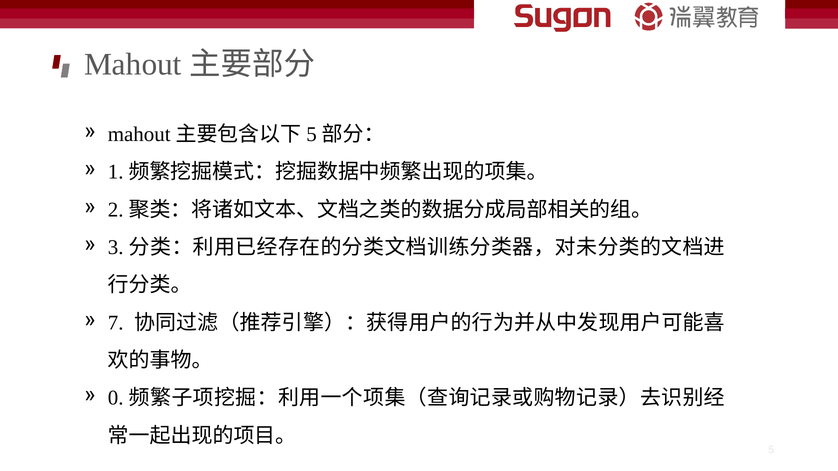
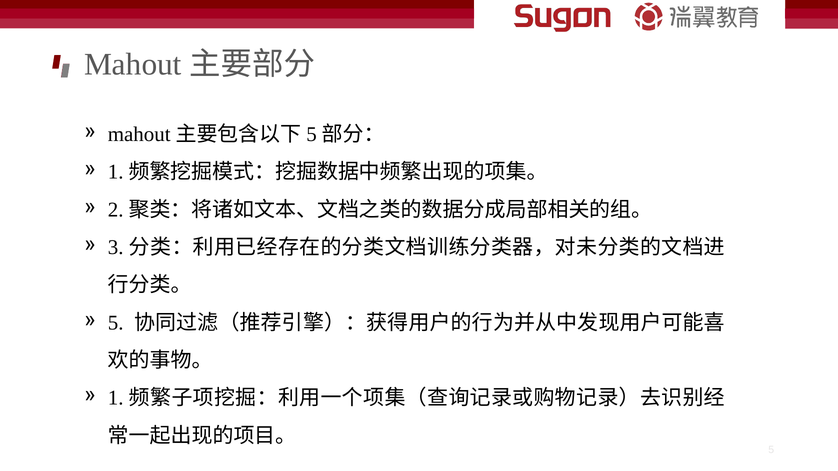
7: 7 -> 5 (116, 323)
0: 0 -> 1 (116, 398)
